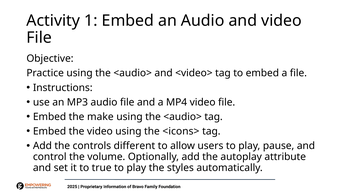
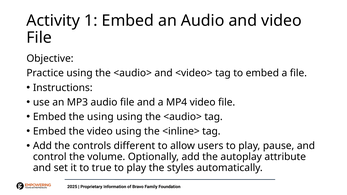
the make: make -> using (100, 117)
<icons>: <icons> -> <inline> (181, 131)
